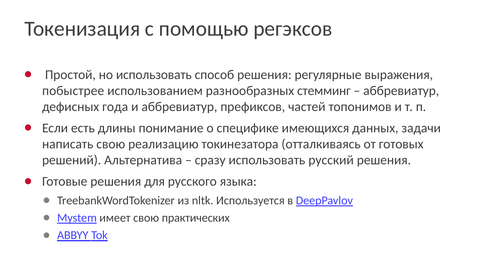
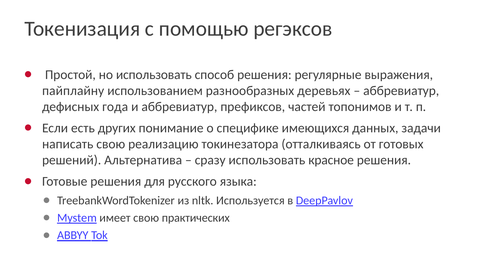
побыстрее: побыстрее -> пайплайну (73, 91)
стемминг: стемминг -> деревьях (324, 91)
длины: длины -> других (117, 128)
русский: русский -> красное (331, 160)
